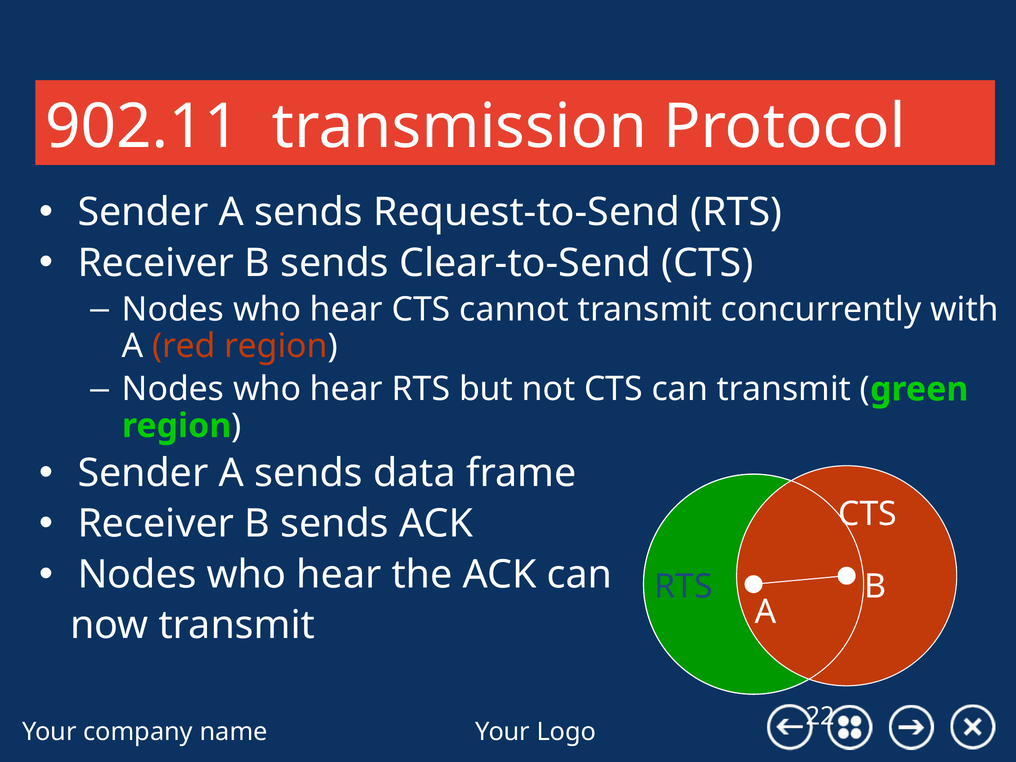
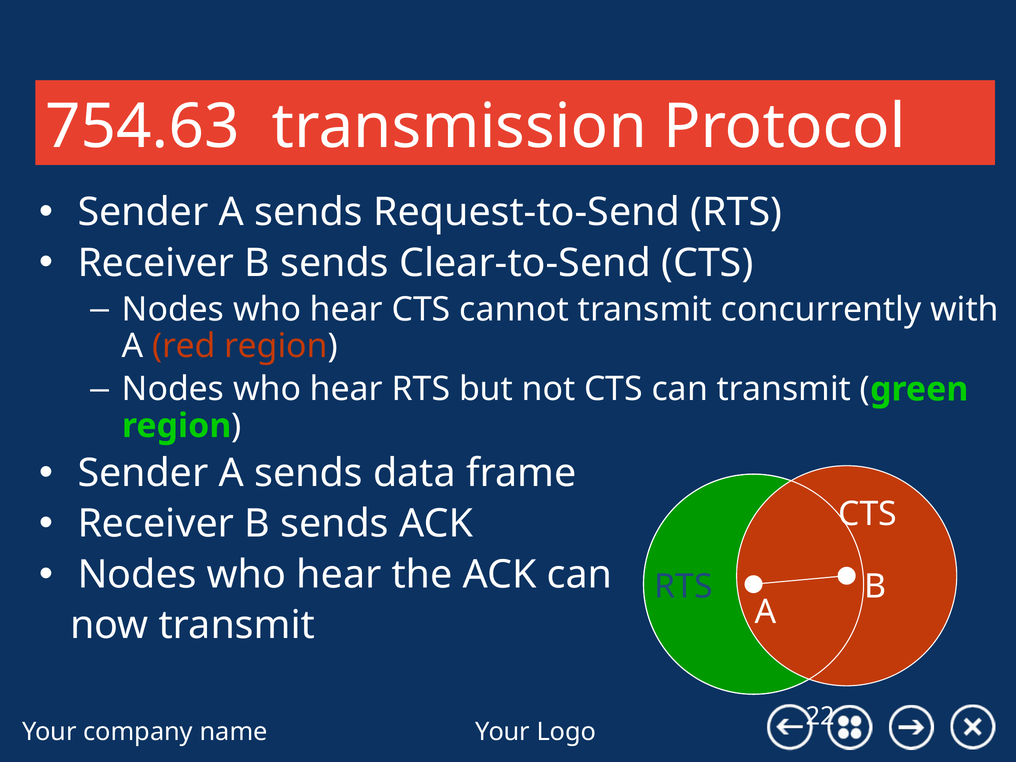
902.11: 902.11 -> 754.63 (143, 127)
